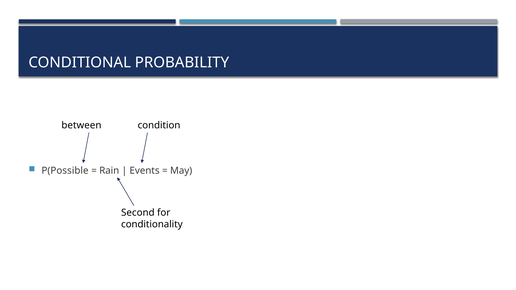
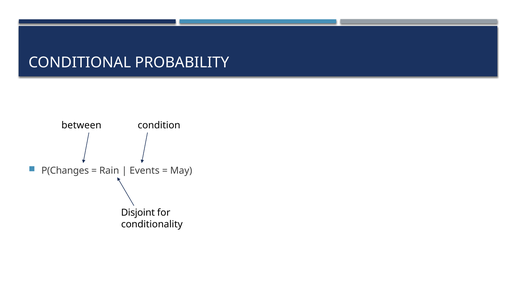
P(Possible: P(Possible -> P(Changes (65, 171)
Second: Second -> Disjoint (138, 213)
